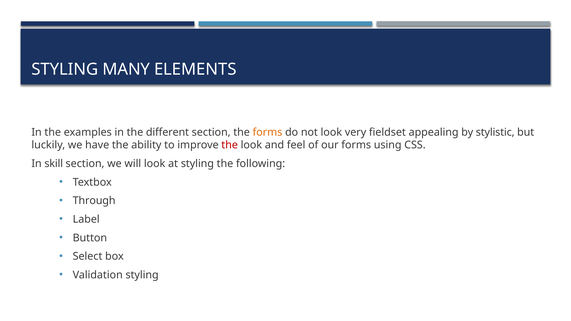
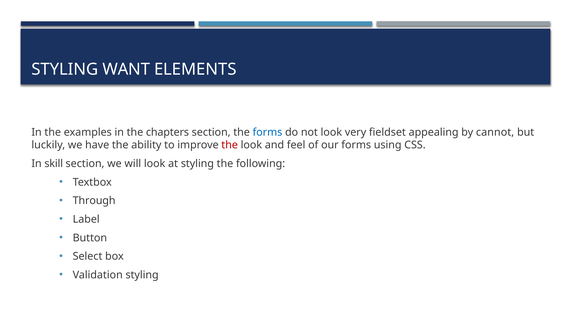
MANY: MANY -> WANT (126, 69)
different: different -> chapters (167, 132)
forms colour: orange -> blue (267, 132)
stylistic: stylistic -> cannot (495, 132)
